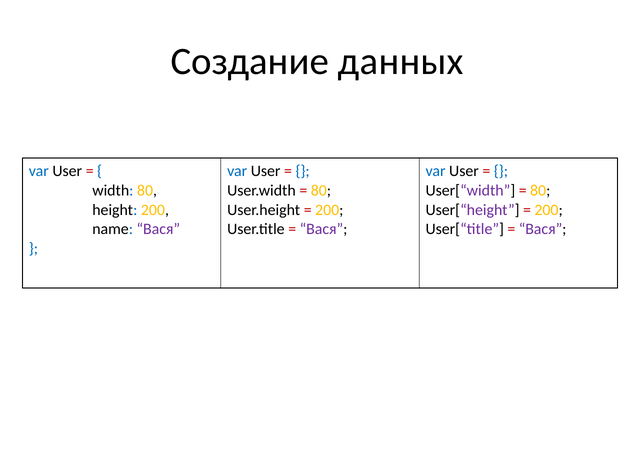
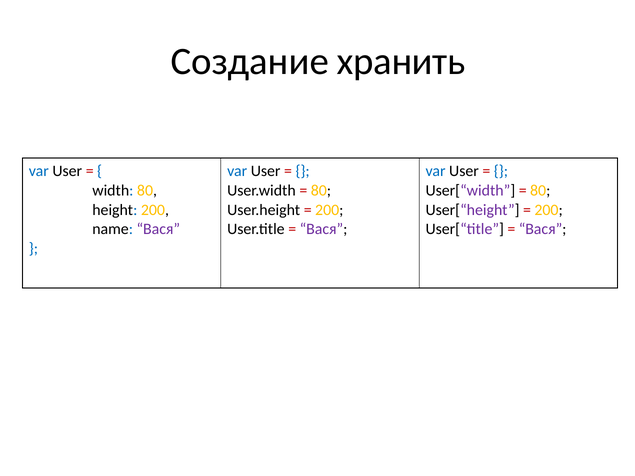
данных: данных -> хранить (401, 61)
